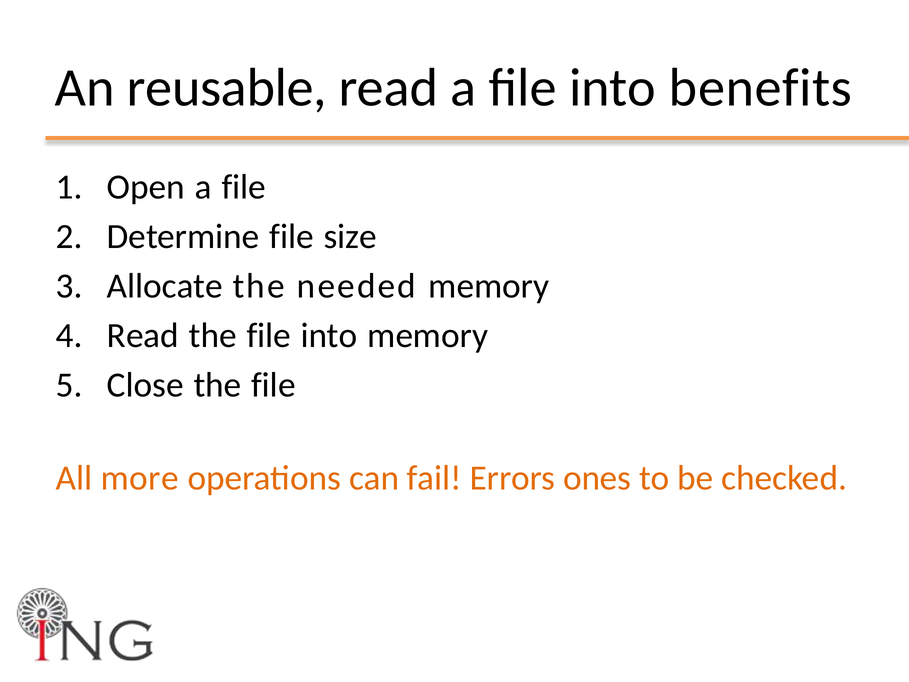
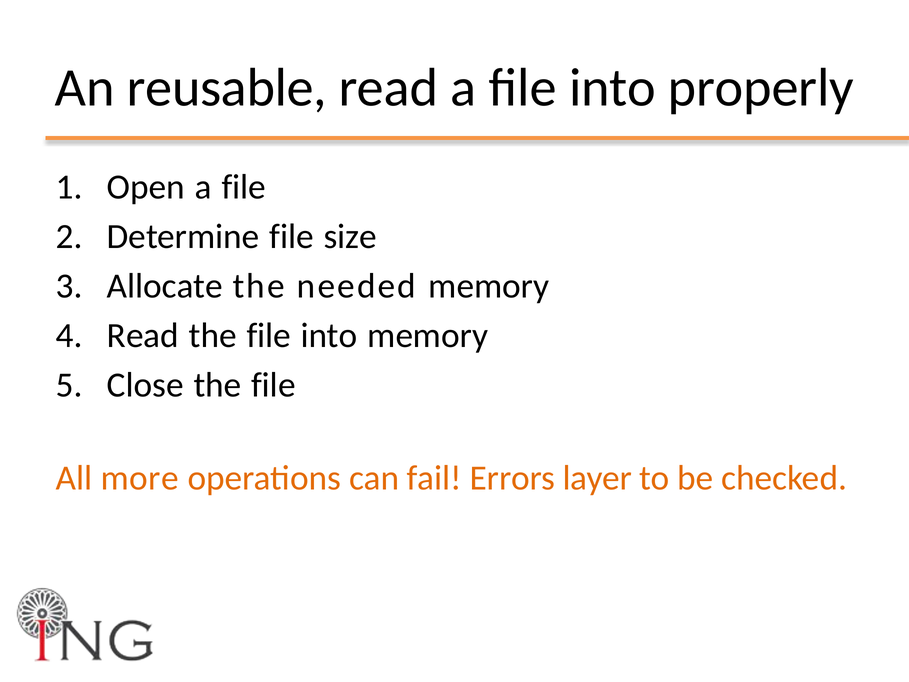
benefits: benefits -> properly (761, 88)
ones: ones -> layer (597, 478)
